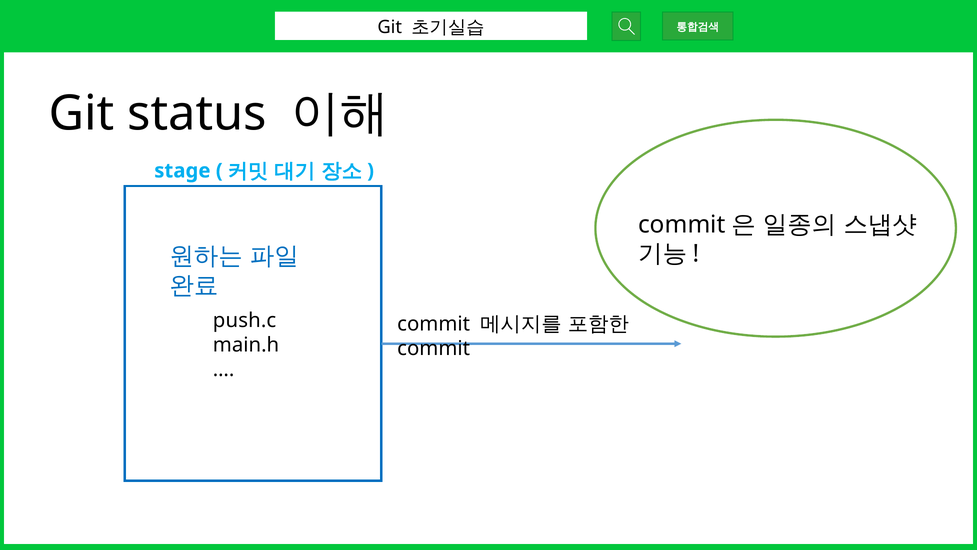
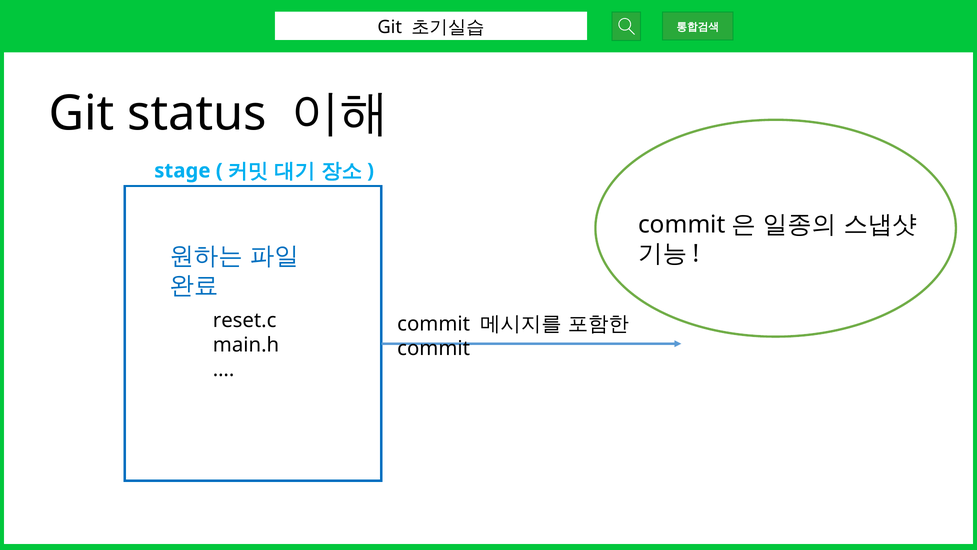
push.c: push.c -> reset.c (245, 320)
